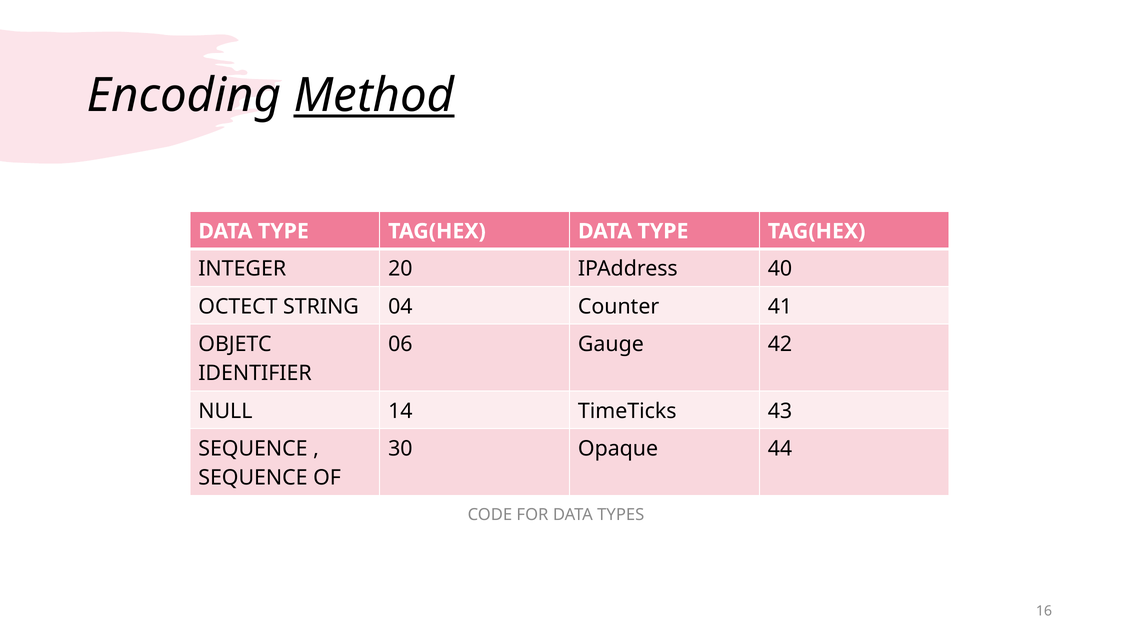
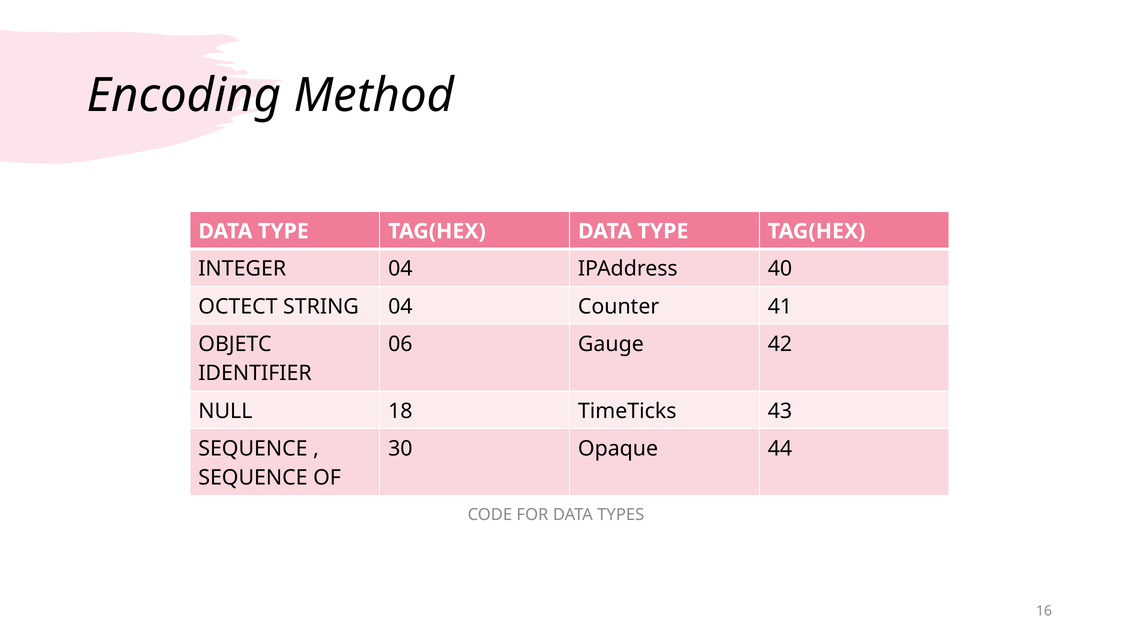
Method underline: present -> none (374, 96)
INTEGER 20: 20 -> 04 (400, 269)
14: 14 -> 18 (400, 411)
